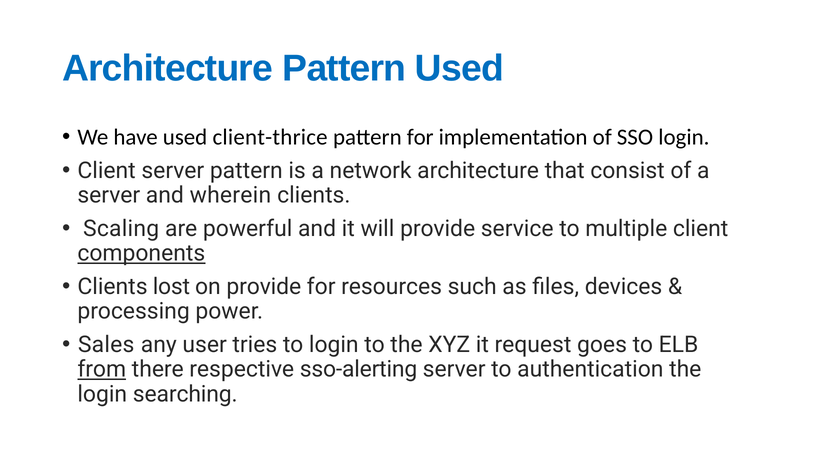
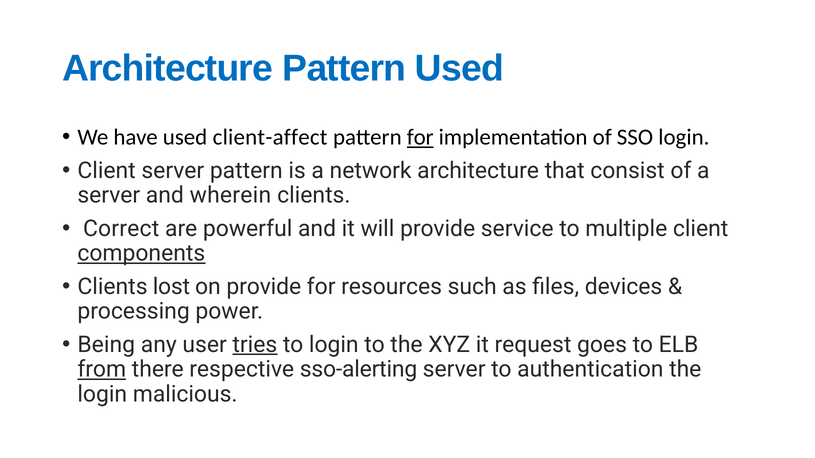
client-thrice: client-thrice -> client-affect (270, 137)
for underline: none -> present (420, 137)
Scaling: Scaling -> Correct (121, 229)
Sales: Sales -> Being (106, 345)
tries underline: none -> present (255, 345)
searching: searching -> malicious (185, 394)
